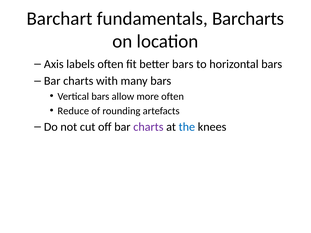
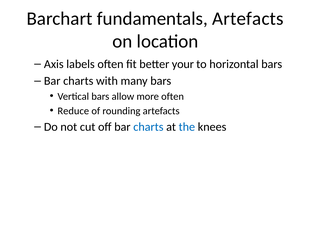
fundamentals Barcharts: Barcharts -> Artefacts (248, 19)
better bars: bars -> your (183, 64)
charts colour: purple -> blue (148, 127)
